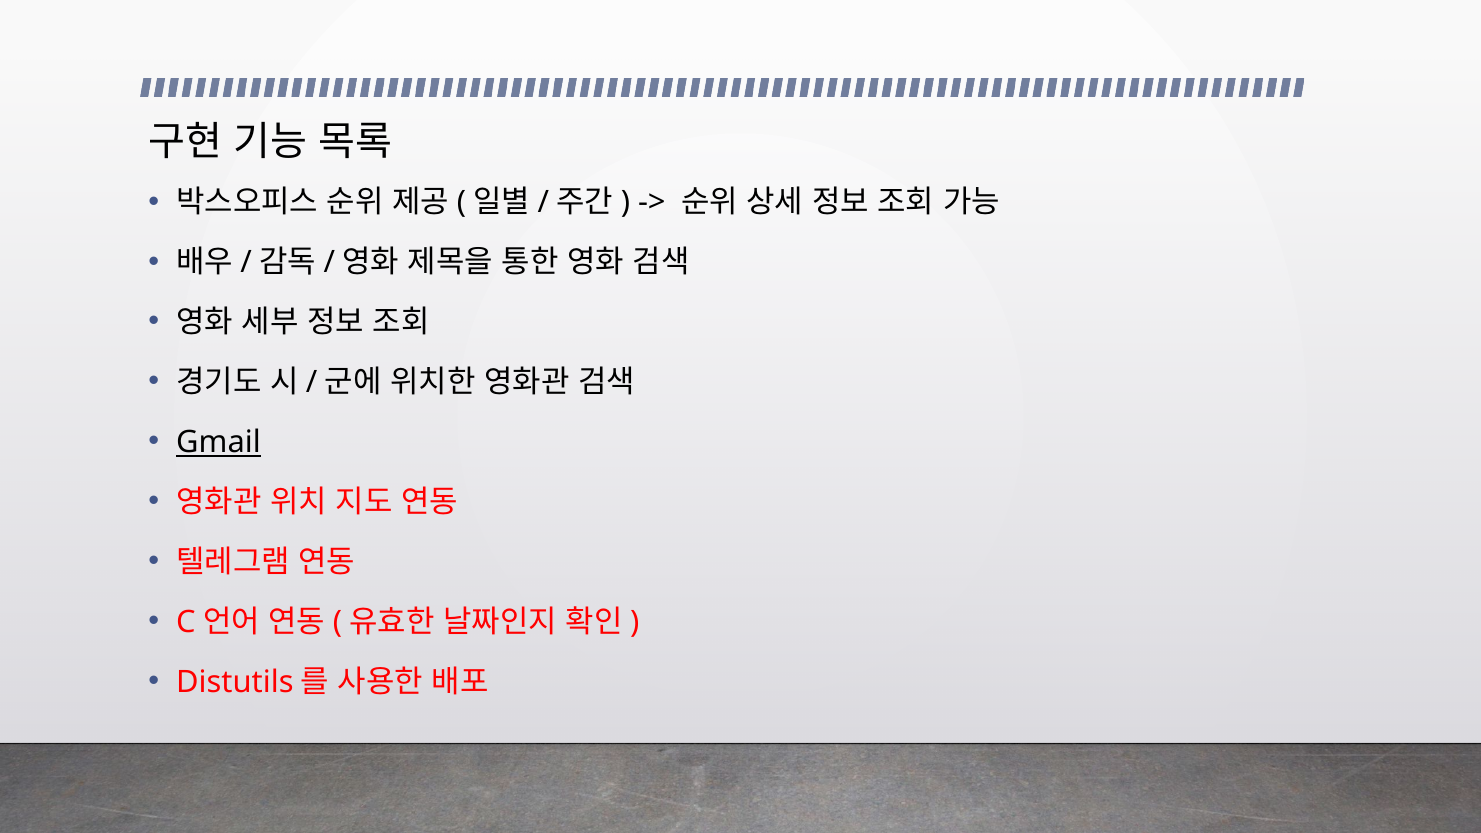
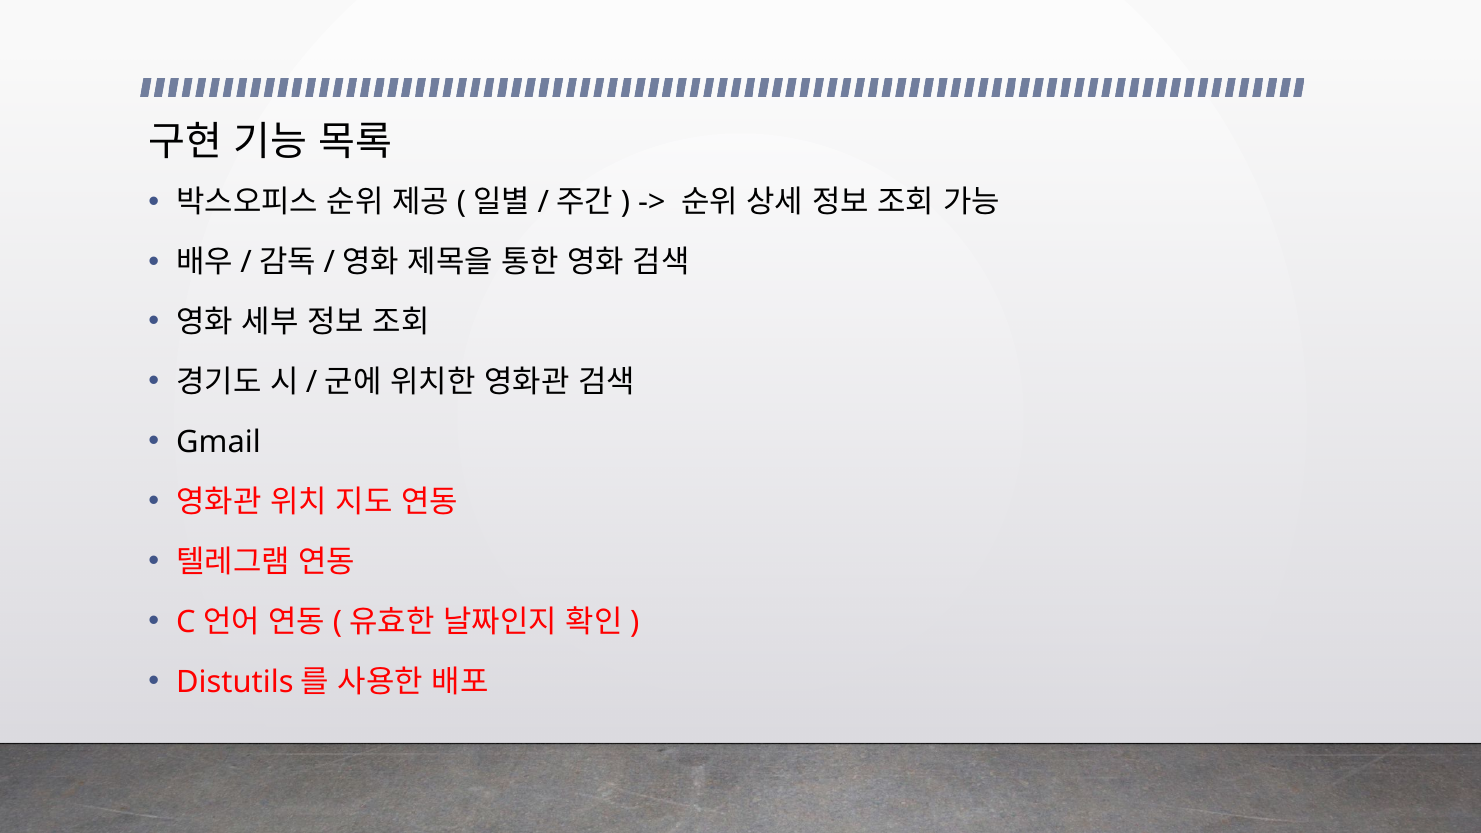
Gmail underline: present -> none (218, 442)
